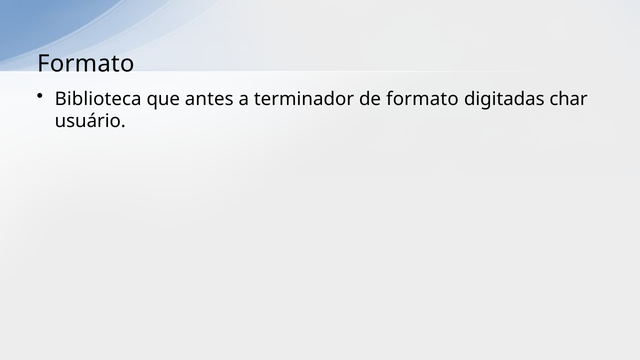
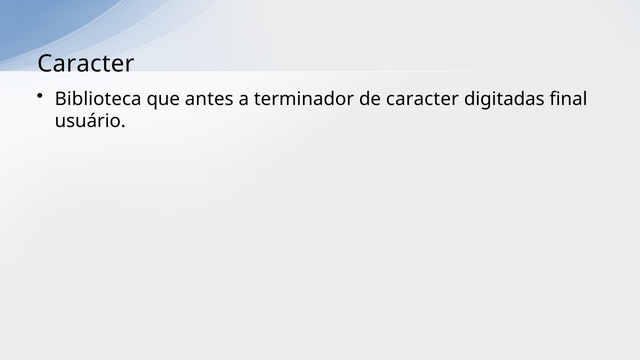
Formato: Formato -> Caracter (86, 64)
de formato: formato -> caracter (422, 99)
char: char -> final (568, 99)
